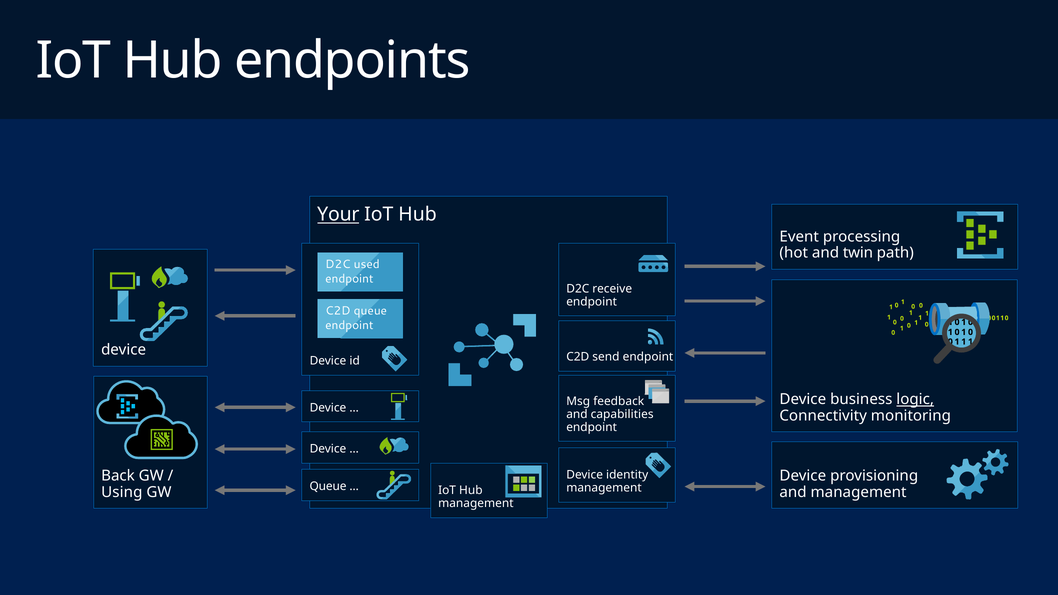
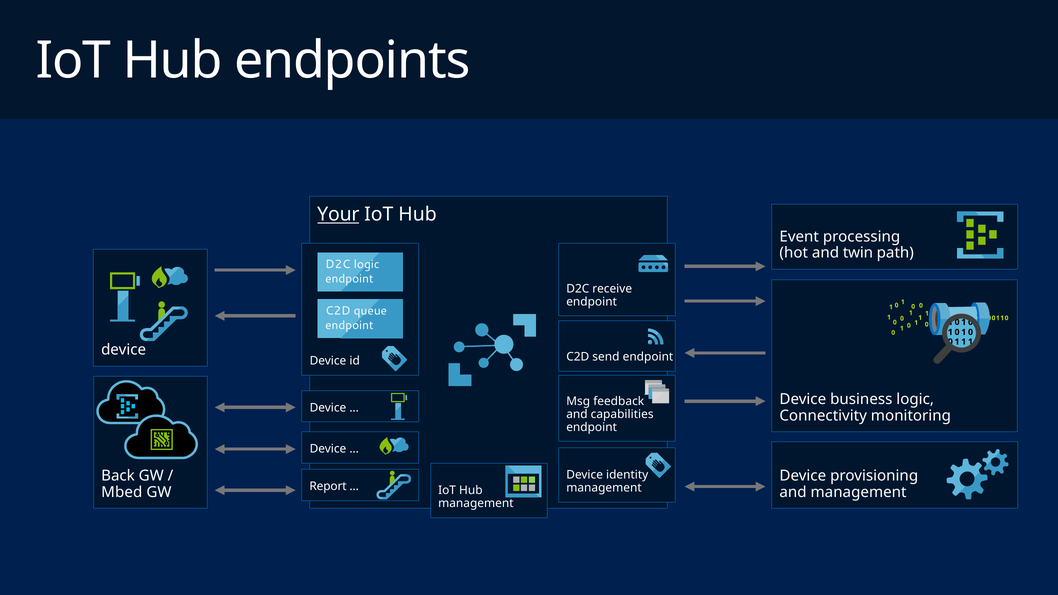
D2C used: used -> logic (367, 264)
logic underline: present -> none (915, 399)
Queue: Queue -> Report (328, 486)
Using: Using -> Mbed (122, 492)
